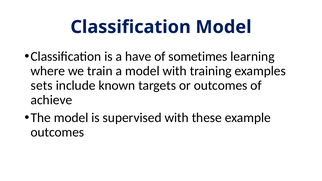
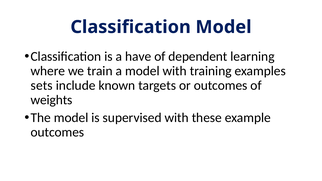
sometimes: sometimes -> dependent (198, 57)
achieve: achieve -> weights (51, 100)
